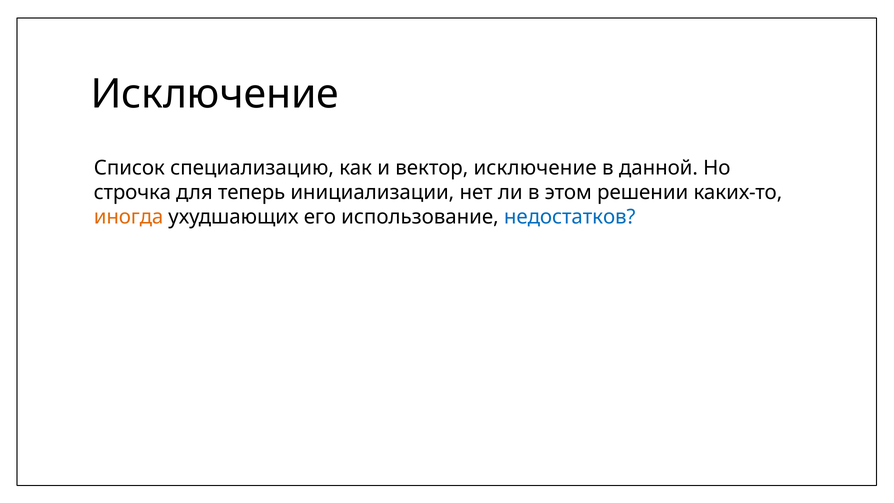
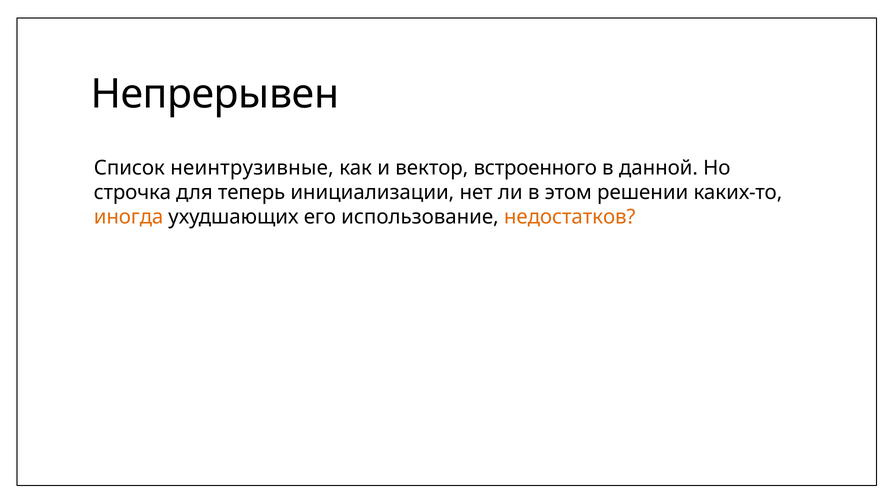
Исключение: Исключение -> Непрерывен (215, 94)
специализацию: специализацию -> неинтрузивные (252, 168)
вектор исключение: исключение -> встроенного (535, 168)
недостатков colour: blue -> orange (570, 217)
